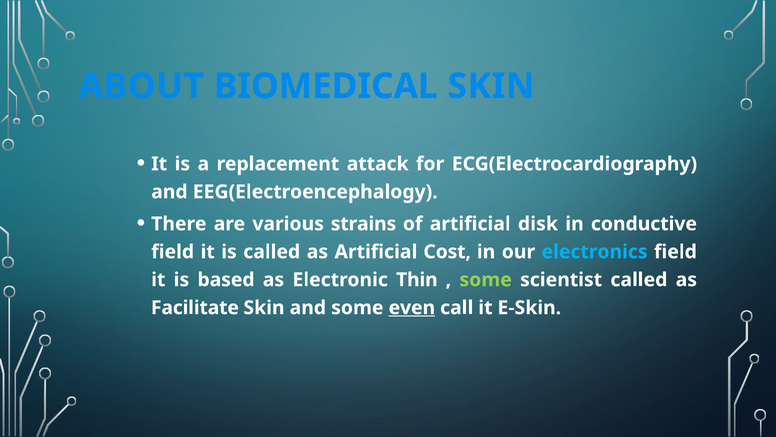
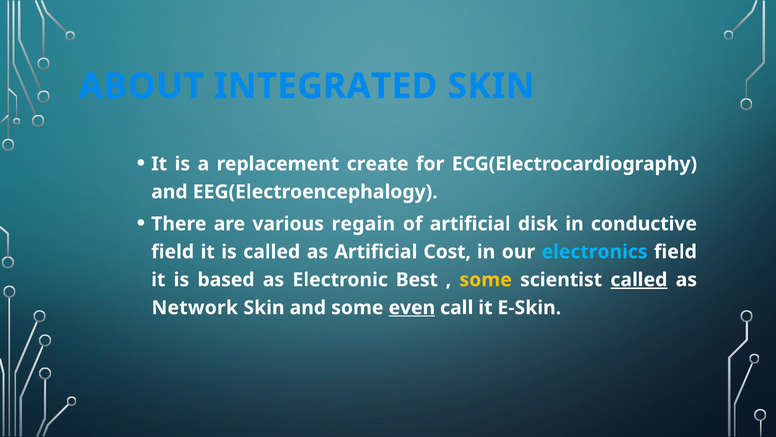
BIOMEDICAL: BIOMEDICAL -> INTEGRATED (326, 86)
attack: attack -> create (378, 164)
strains: strains -> regain (363, 224)
Thin: Thin -> Best (417, 280)
some colour: light green -> yellow (486, 280)
called underline: none -> present (639, 280)
Facilitate: Facilitate -> Network (195, 307)
